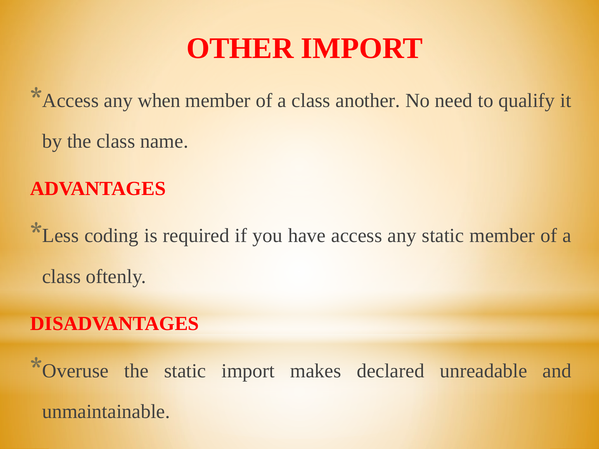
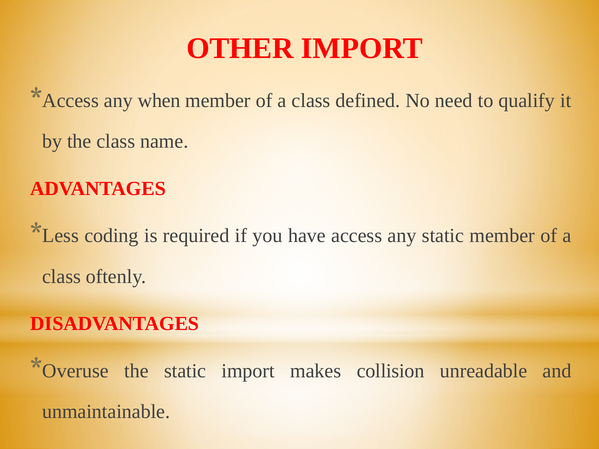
another: another -> defined (368, 101)
declared: declared -> collision (391, 371)
